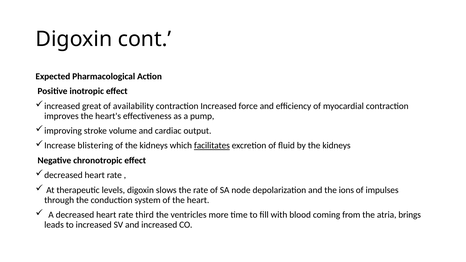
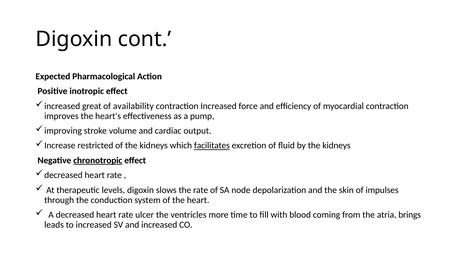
blistering: blistering -> restricted (95, 146)
chronotropic underline: none -> present (98, 161)
ions: ions -> skin (346, 190)
third: third -> ulcer (145, 215)
